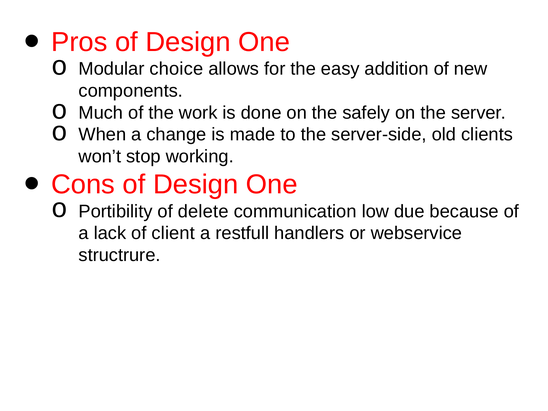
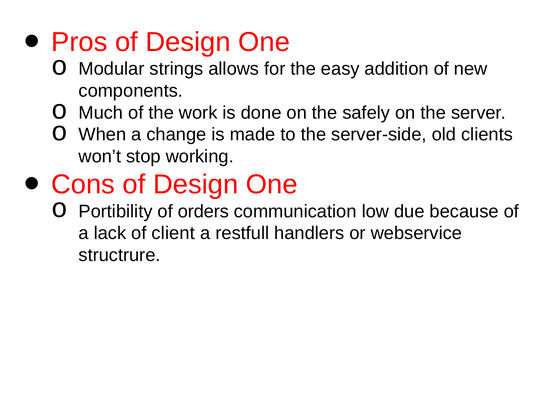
choice: choice -> strings (176, 69)
delete: delete -> orders (203, 211)
